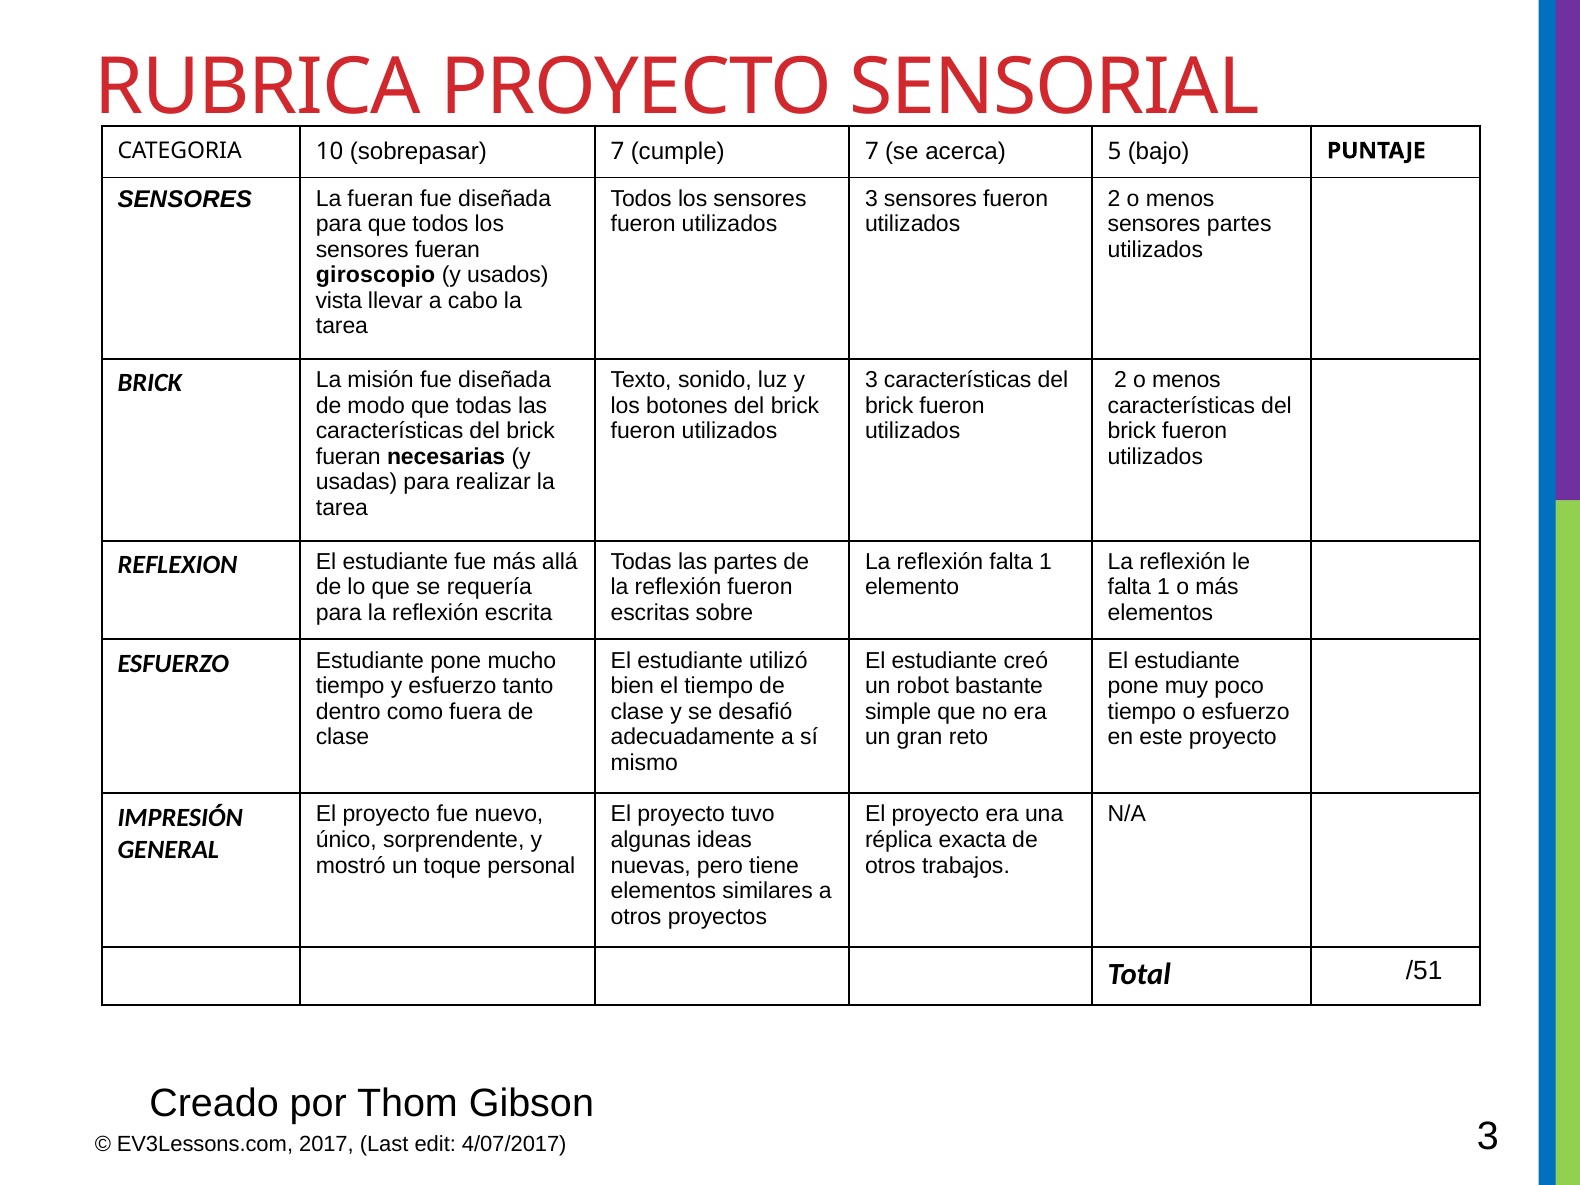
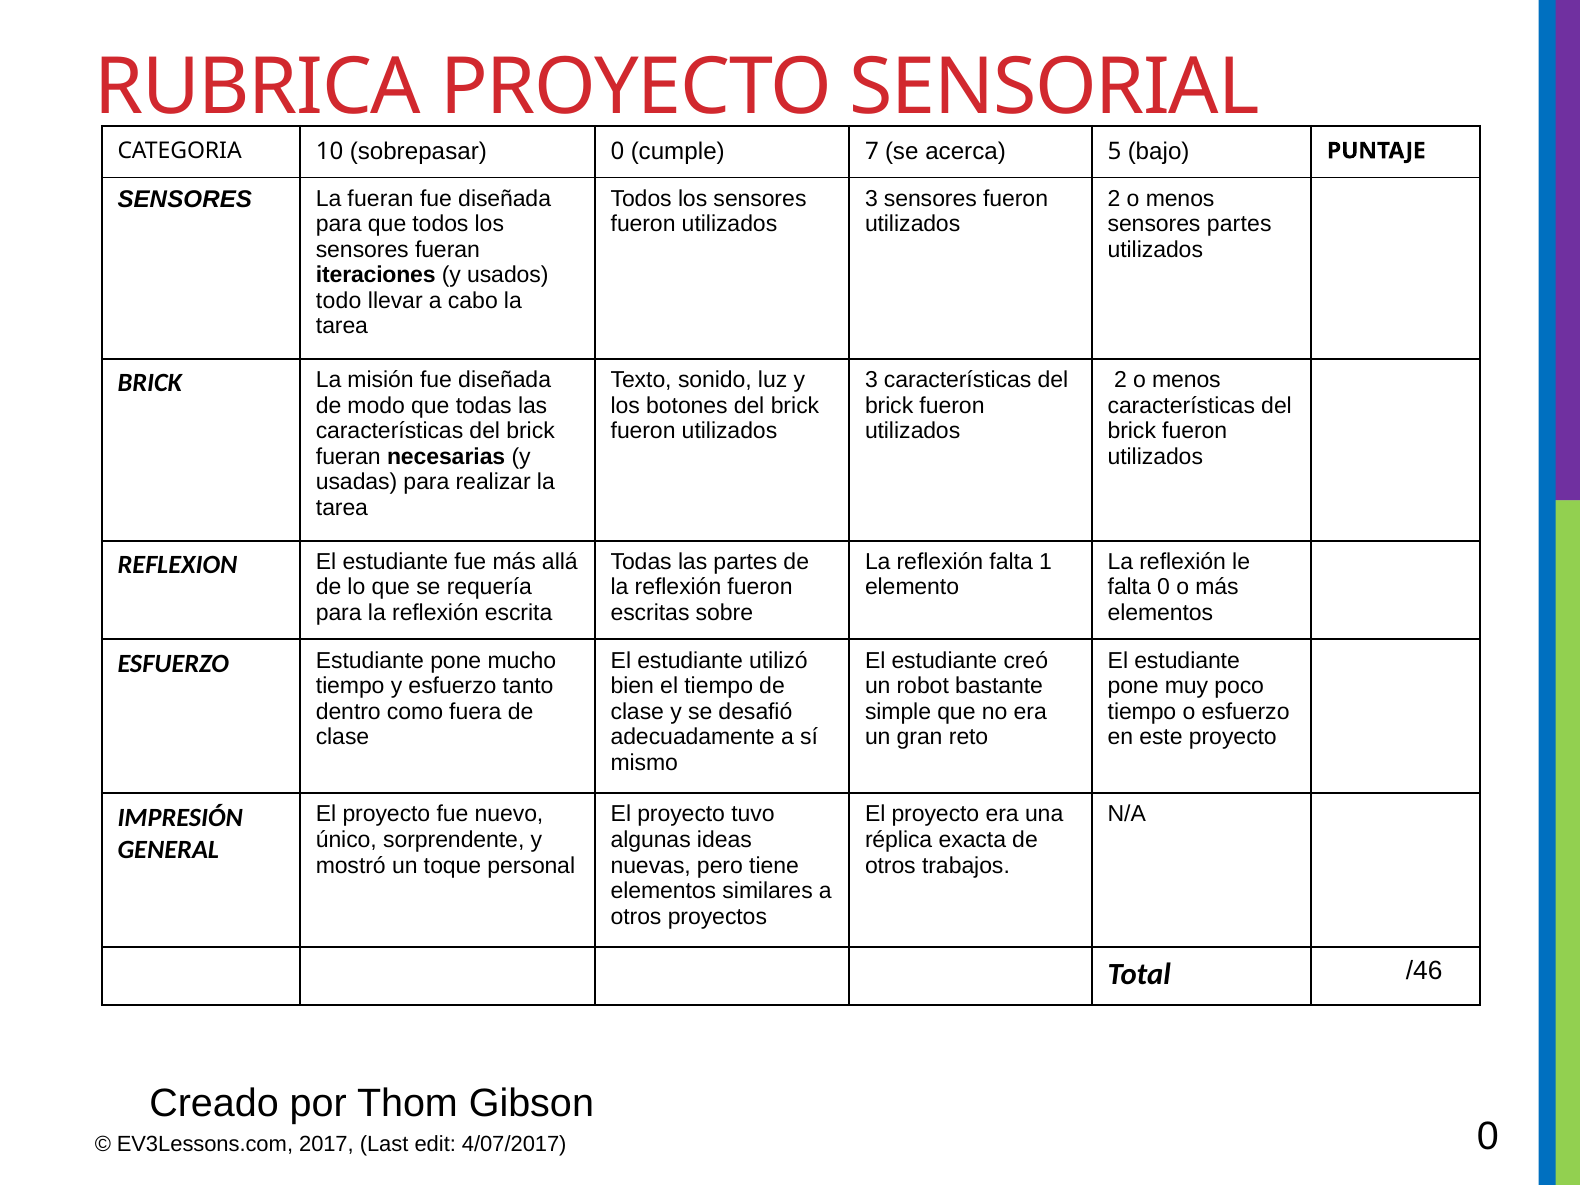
sobrepasar 7: 7 -> 0 (618, 152)
giroscopio: giroscopio -> iteraciones (376, 275)
vista: vista -> todo (339, 301)
1: 1 -> 0 (1164, 587)
/51: /51 -> /46 (1424, 970)
4/07/2017 3: 3 -> 0 (1488, 1136)
